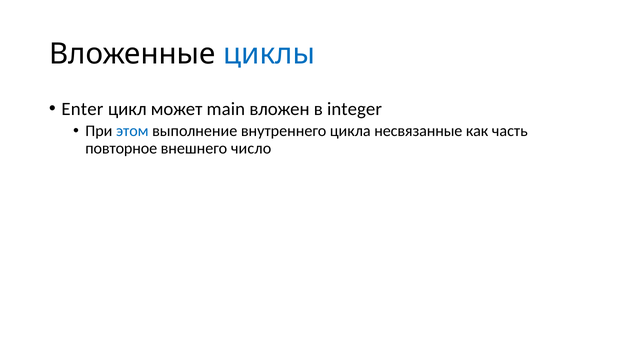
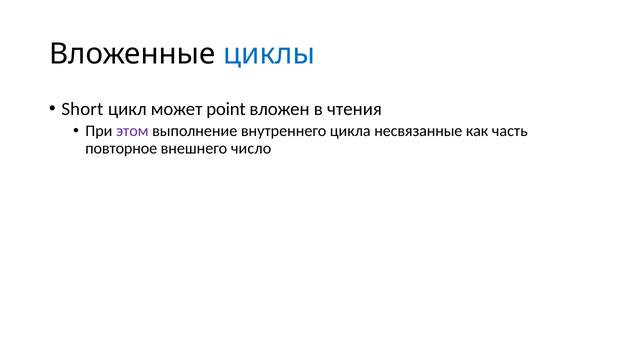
Enter: Enter -> Short (82, 109)
main: main -> point (226, 109)
integer: integer -> чтения (354, 109)
этом colour: blue -> purple (132, 131)
